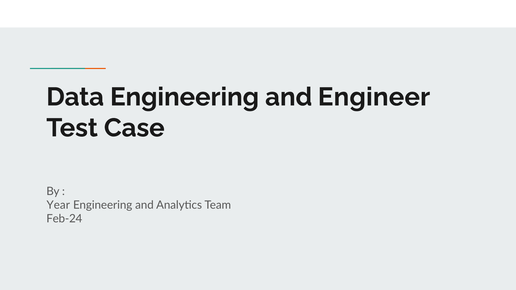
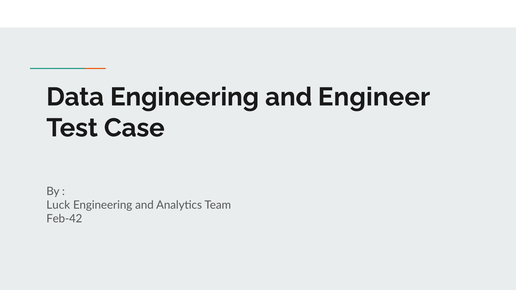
Year: Year -> Luck (58, 205)
Feb-24: Feb-24 -> Feb-42 (64, 219)
